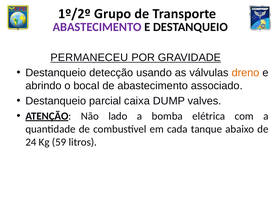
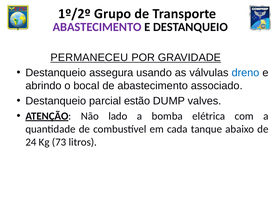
detecção: detecção -> assegura (111, 73)
dreno colour: orange -> blue (245, 73)
caixa: caixa -> estão (137, 101)
59: 59 -> 73 (59, 142)
